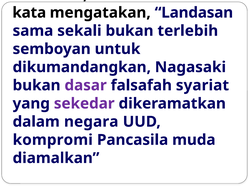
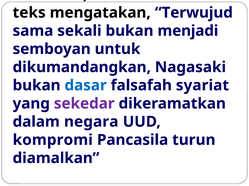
kata: kata -> teks (29, 13)
Landasan: Landasan -> Terwujud (194, 13)
terlebih: terlebih -> menjadi (188, 31)
dasar colour: purple -> blue (86, 86)
muda: muda -> turun (194, 140)
